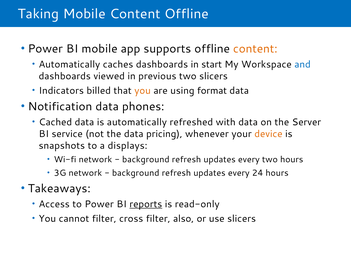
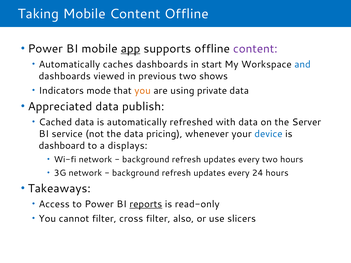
app underline: none -> present (131, 49)
content colour: orange -> purple (255, 49)
two slicers: slicers -> shows (214, 76)
billed: billed -> mode (99, 91)
format: format -> private (212, 91)
Notification: Notification -> Appreciated (60, 107)
phones: phones -> publish (143, 107)
device colour: orange -> blue (268, 134)
snapshots: snapshots -> dashboard (62, 146)
